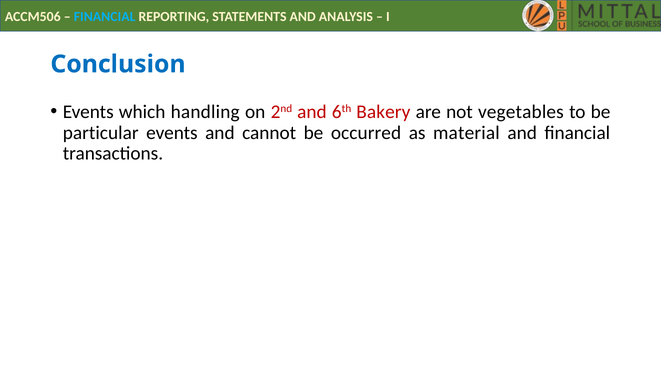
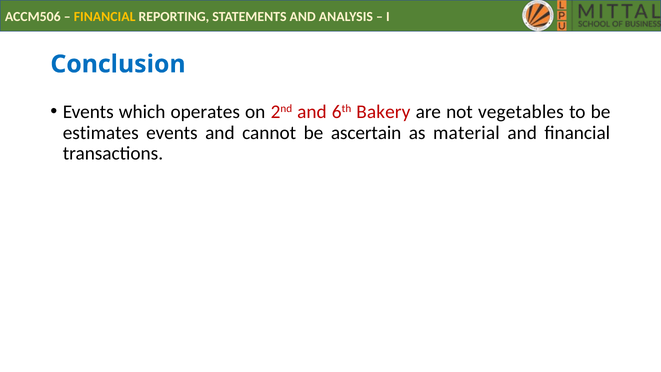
FINANCIAL colour: light blue -> yellow (105, 17)
handling: handling -> operates (205, 112)
particular: particular -> estimates (101, 133)
occurred: occurred -> ascertain (366, 133)
